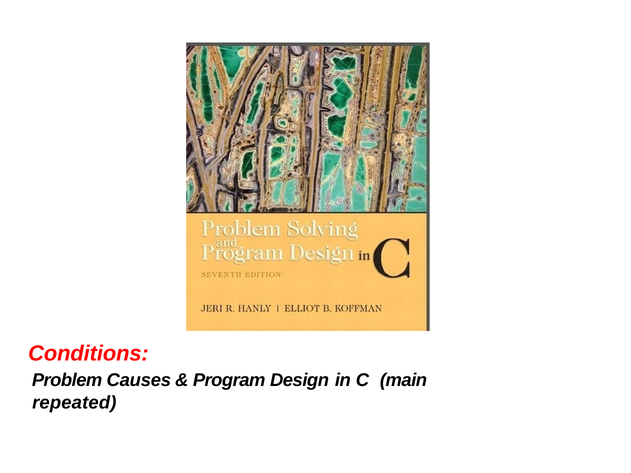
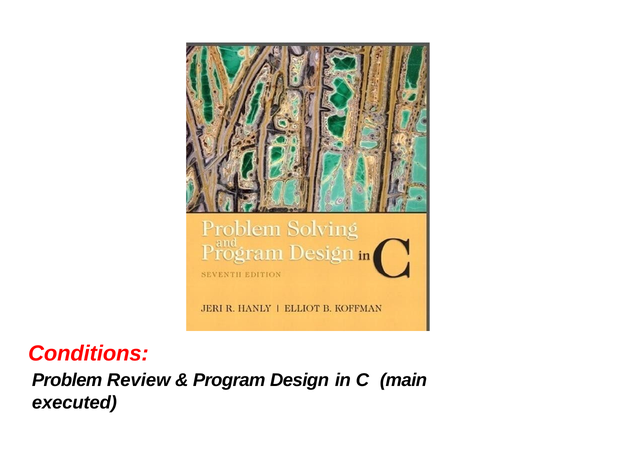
Causes: Causes -> Review (139, 381)
repeated: repeated -> executed (74, 403)
